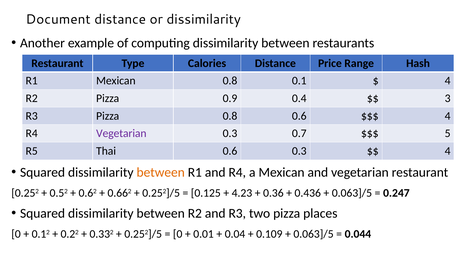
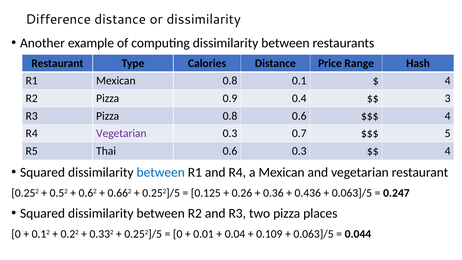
Document: Document -> Difference (58, 19)
between colour: orange -> blue (161, 172)
4.23: 4.23 -> 0.26 (242, 193)
